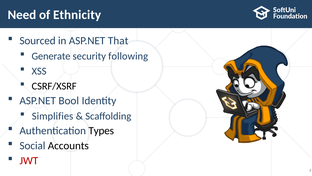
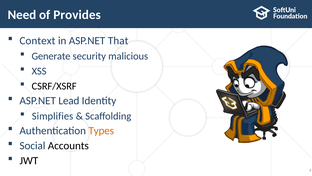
Ethnicity: Ethnicity -> Provides (77, 15)
Sourced: Sourced -> Context (37, 41)
following: following -> malicious (128, 56)
Bool: Bool -> Lead (69, 100)
Types colour: black -> orange (101, 130)
JWT colour: red -> black (29, 160)
